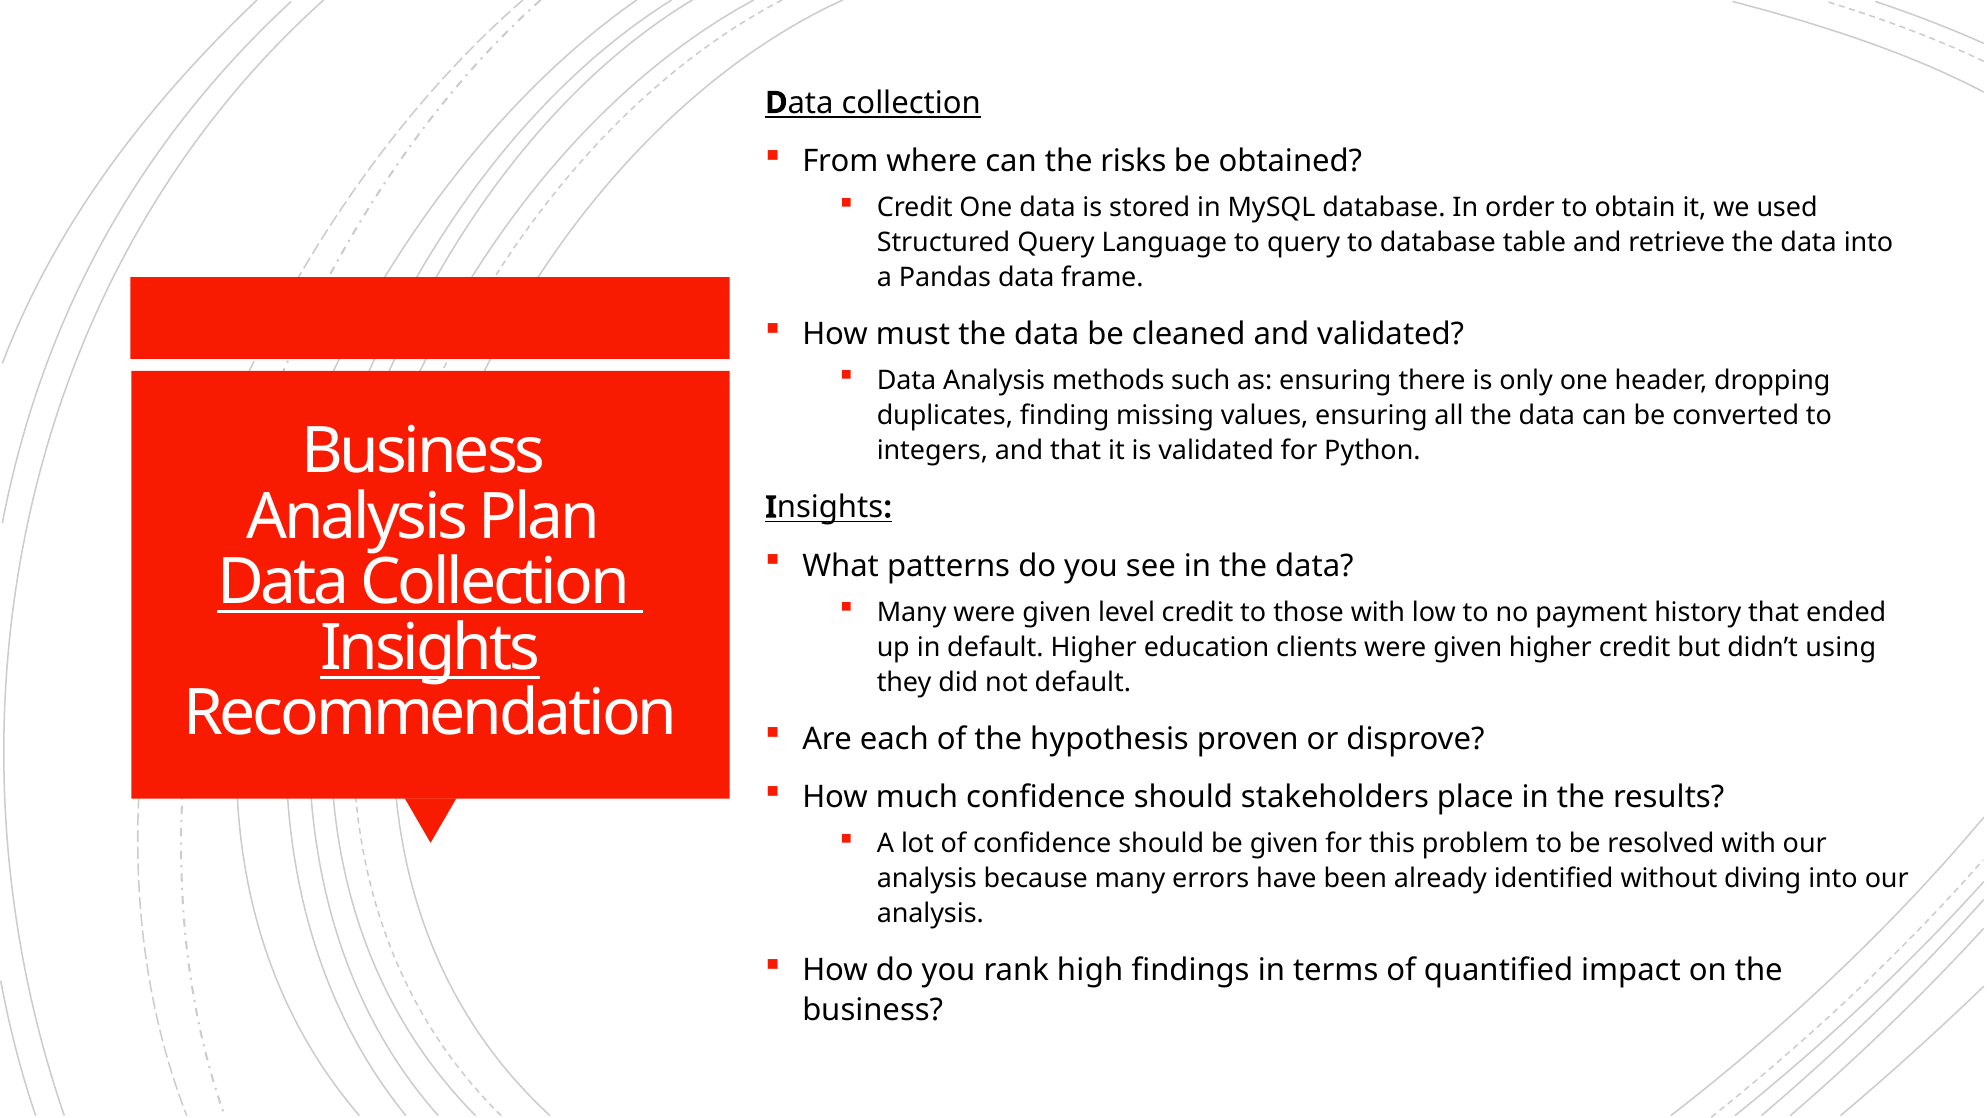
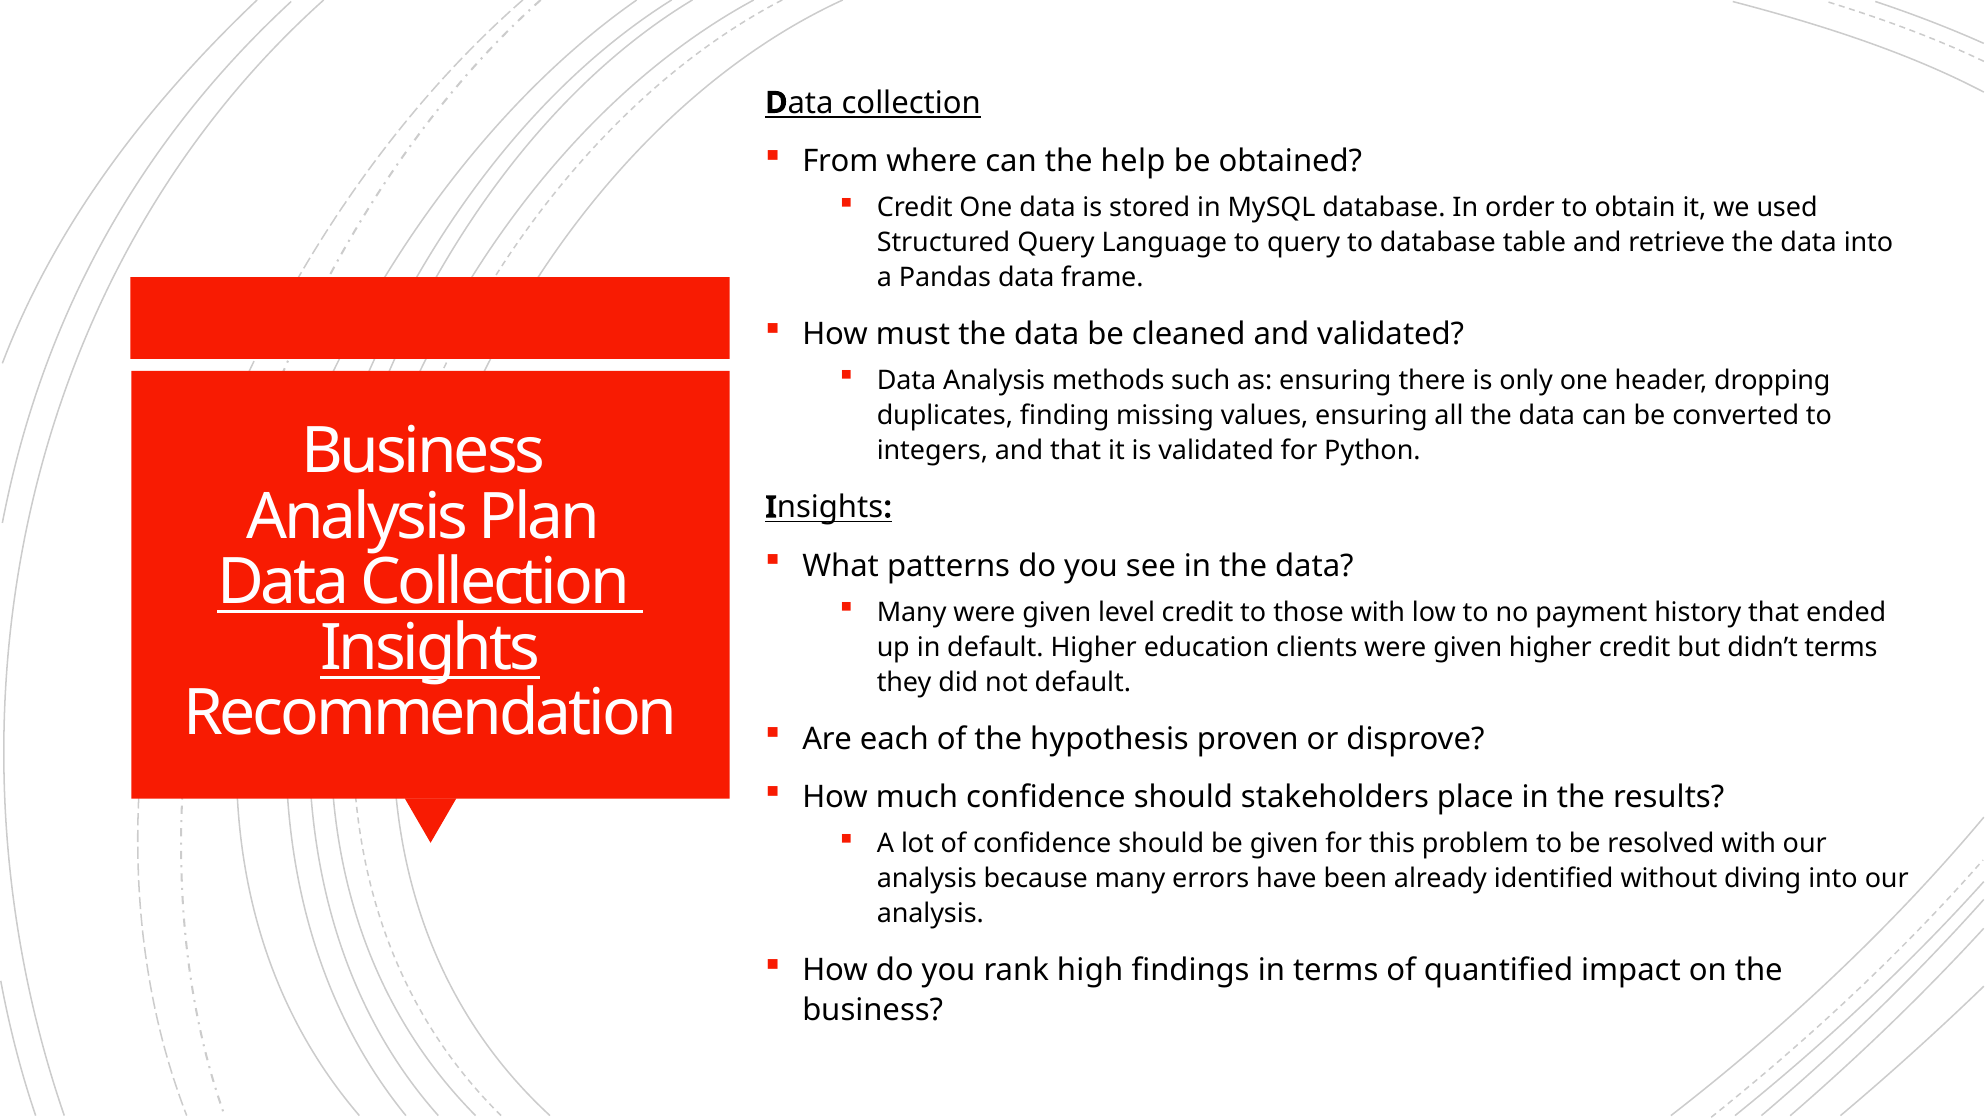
risks: risks -> help (1133, 162)
didn’t using: using -> terms (1841, 647)
